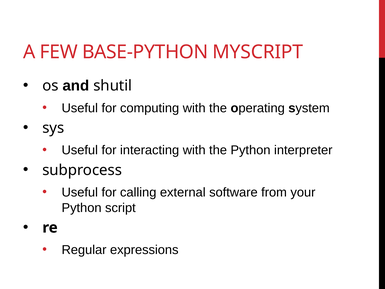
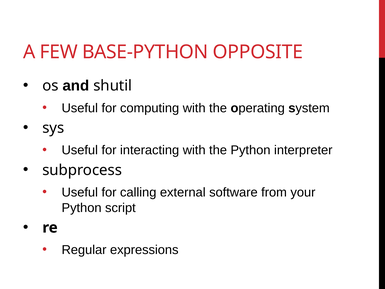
MYSCRIPT: MYSCRIPT -> OPPOSITE (258, 52)
